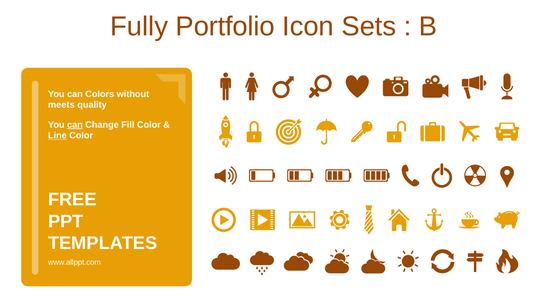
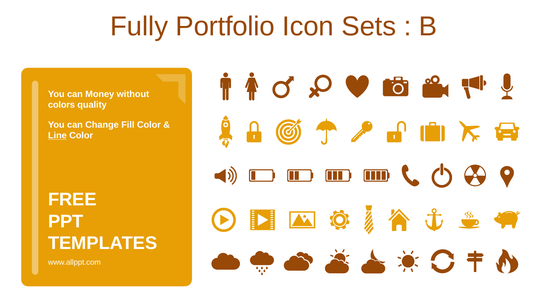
Colors: Colors -> Money (100, 94)
meets: meets -> colors (61, 105)
can underline: present -> none (75, 125)
